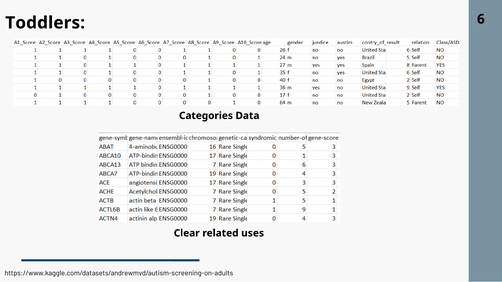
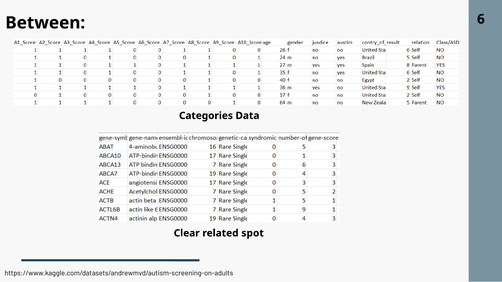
Toddlers: Toddlers -> Between (45, 23)
uses: uses -> spot (253, 233)
